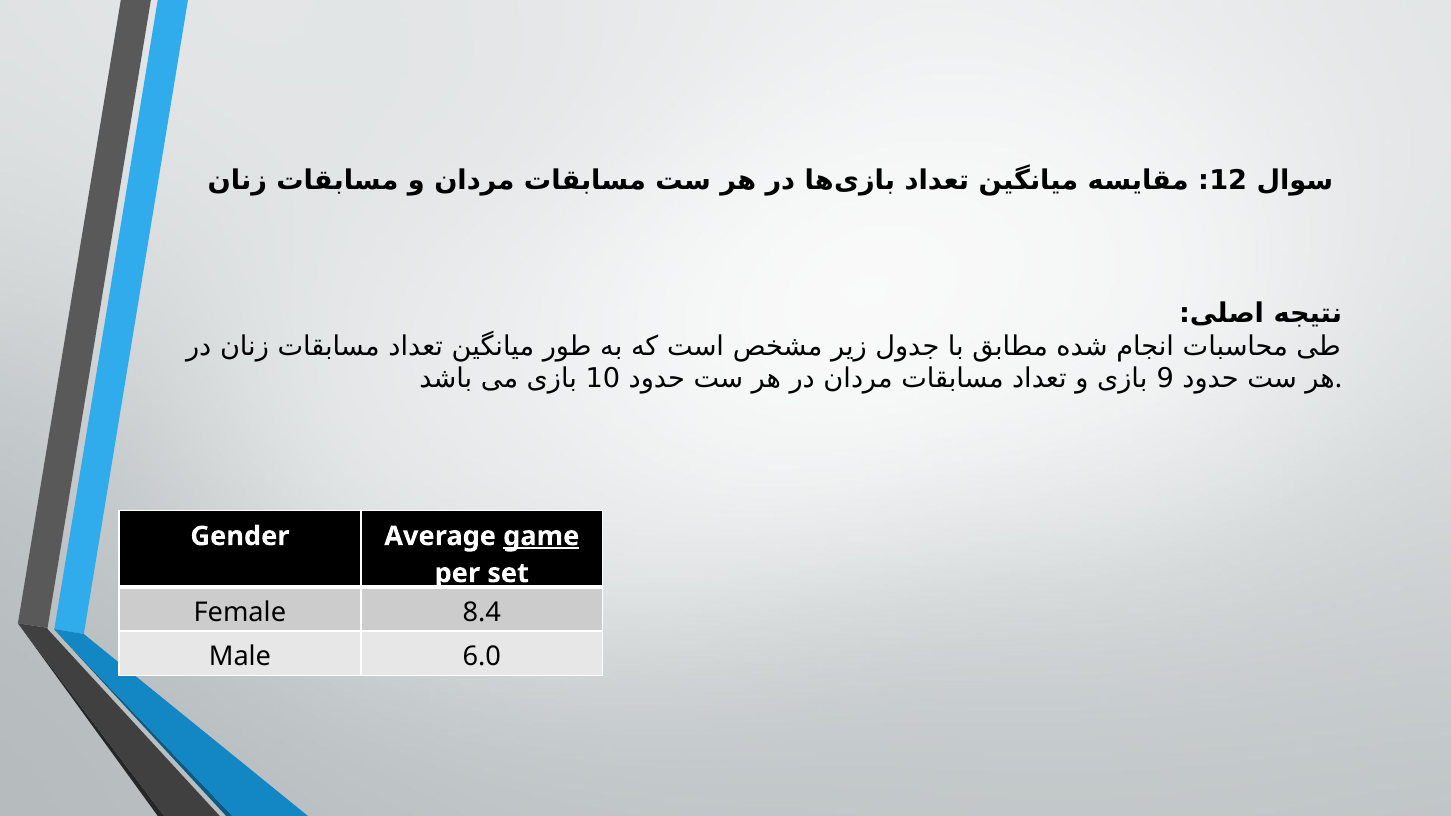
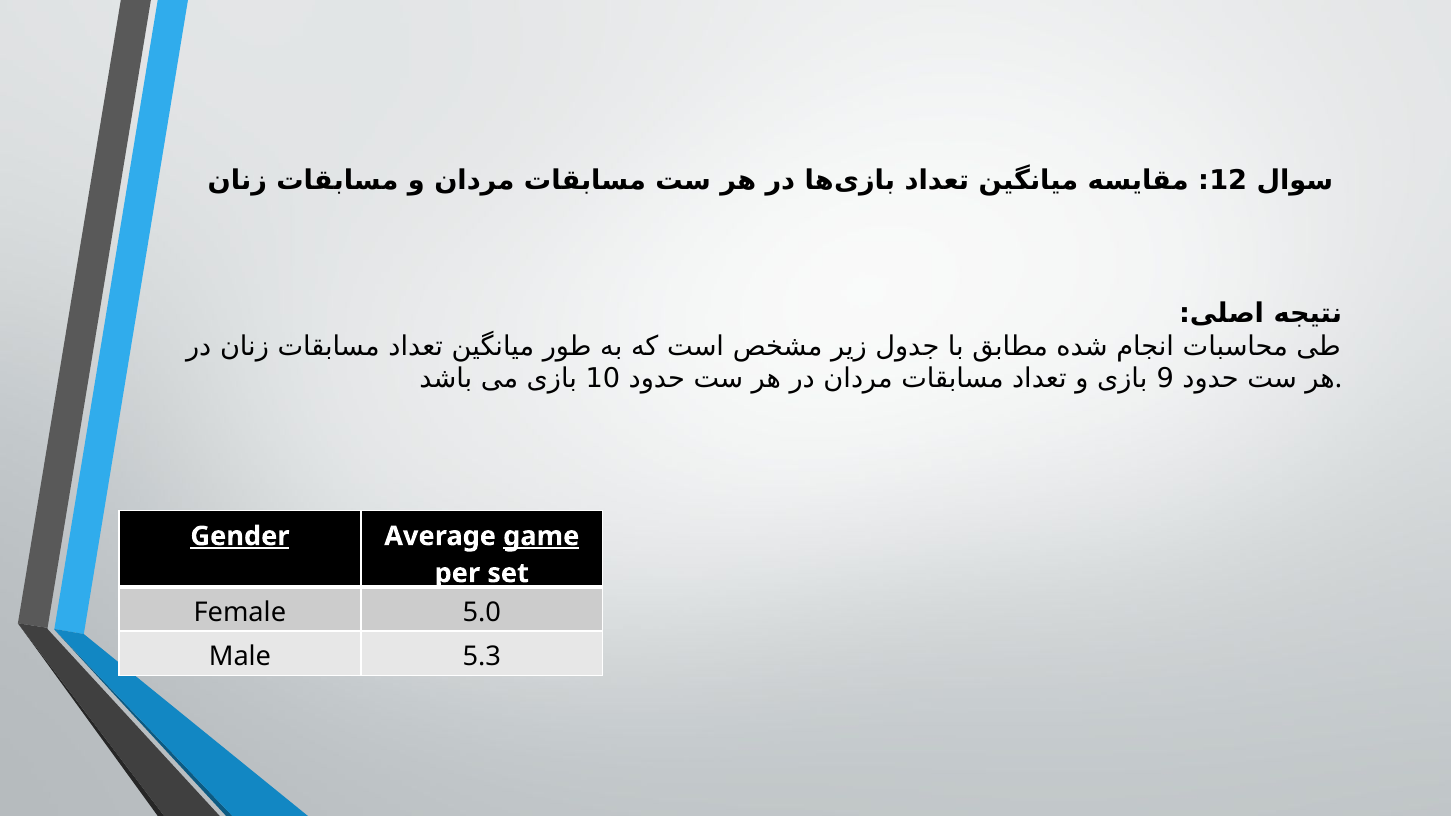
Gender underline: none -> present (240, 536)
8.4: 8.4 -> 5.0 (482, 613)
6.0: 6.0 -> 5.3 (482, 657)
